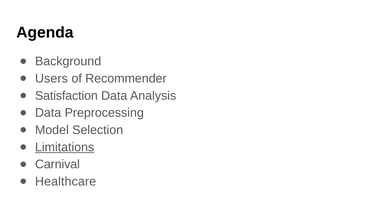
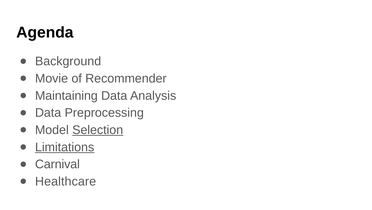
Users: Users -> Movie (52, 78)
Satisfaction: Satisfaction -> Maintaining (66, 95)
Selection underline: none -> present (98, 130)
